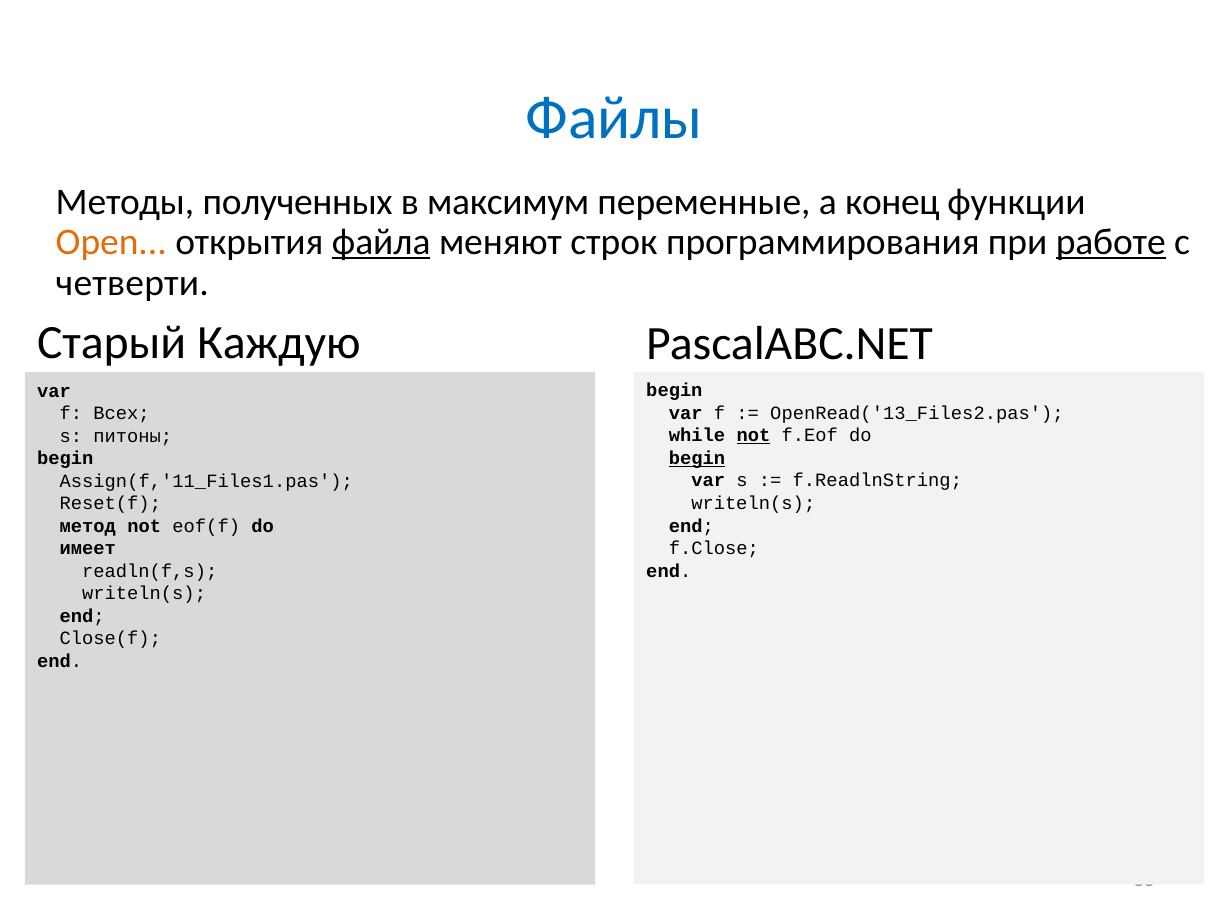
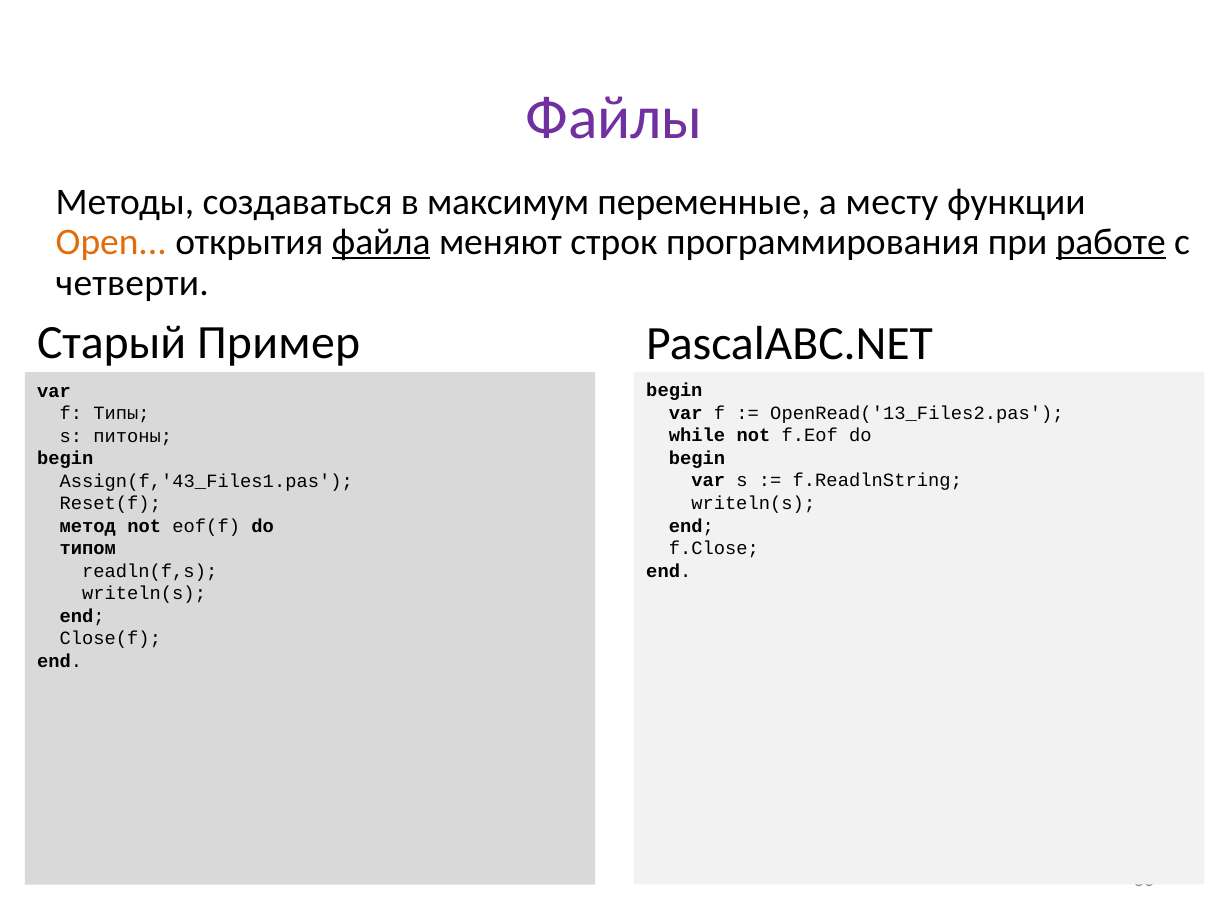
Файлы colour: blue -> purple (614, 118)
полученных: полученных -> создаваться (298, 202)
конец: конец -> месту (892, 202)
Каждую: Каждую -> Пример (279, 342)
Всех: Всех -> Типы (122, 413)
not underline: present -> none (753, 436)
begin underline: present -> none (697, 458)
Assign(f,'11_Files1.pas: Assign(f,'11_Files1.pas -> Assign(f,'43_Files1.pas (206, 481)
имеет: имеет -> типом (88, 549)
